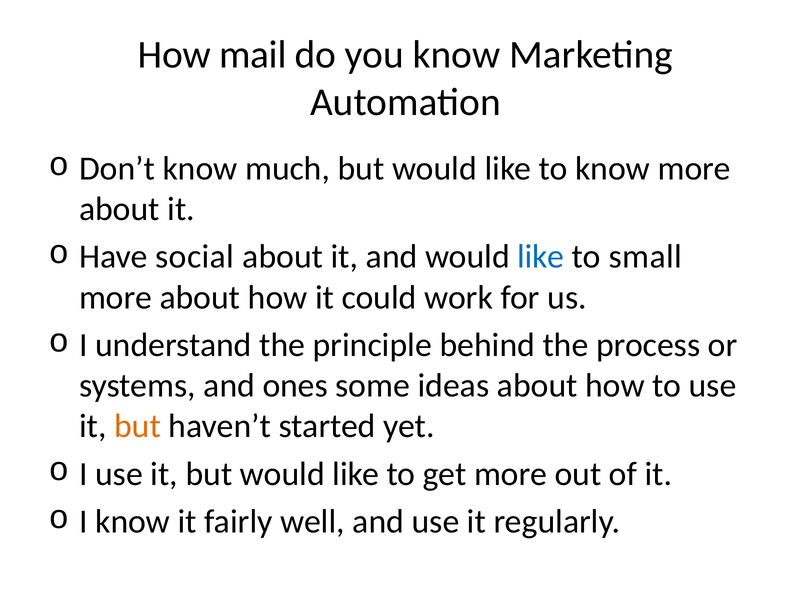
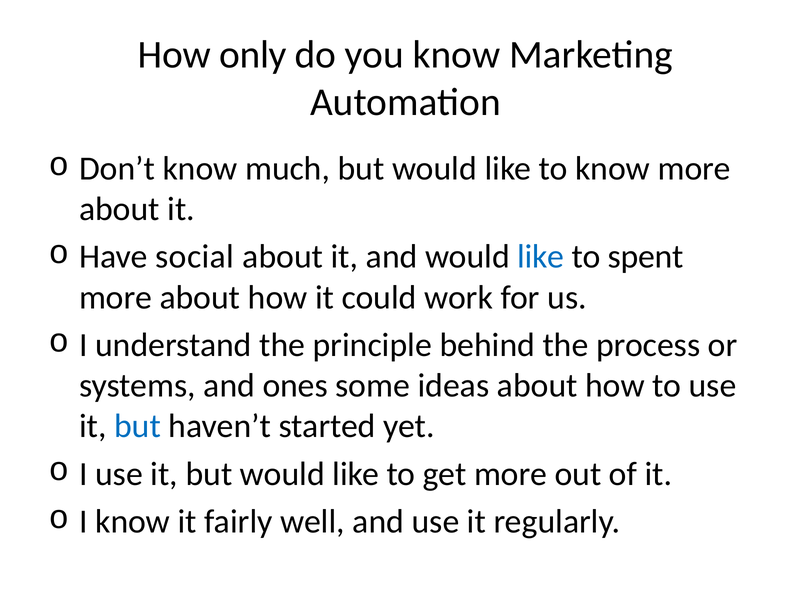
mail: mail -> only (253, 55)
small: small -> spent (646, 257)
but colour: orange -> blue (138, 426)
